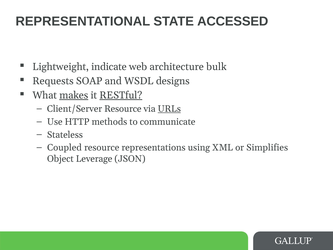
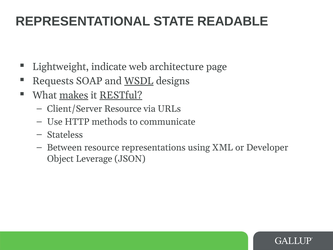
ACCESSED: ACCESSED -> READABLE (233, 21)
bulk: bulk -> page (217, 67)
WSDL underline: none -> present (139, 81)
URLs underline: present -> none (169, 109)
Coupled: Coupled -> Between (64, 148)
Simplifies: Simplifies -> Developer (267, 148)
